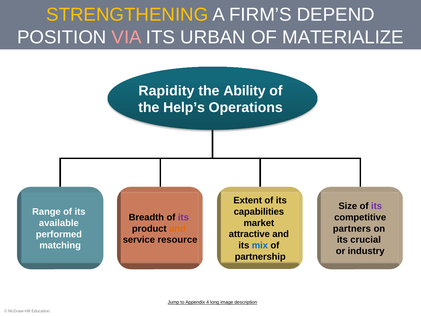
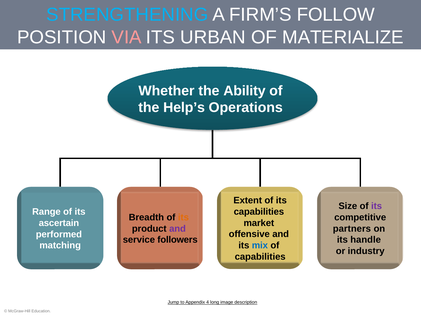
STRENGTHENING colour: yellow -> light blue (127, 15)
DEPEND: DEPEND -> FOLLOW (336, 15)
Rapidity: Rapidity -> Whether (166, 91)
its colour: purple -> orange (183, 217)
available: available -> ascertain (59, 223)
and colour: orange -> purple (177, 228)
attractive: attractive -> offensive (249, 234)
resource: resource -> followers (178, 240)
crucial: crucial -> handle (366, 240)
partnership: partnership -> capabilities (260, 256)
